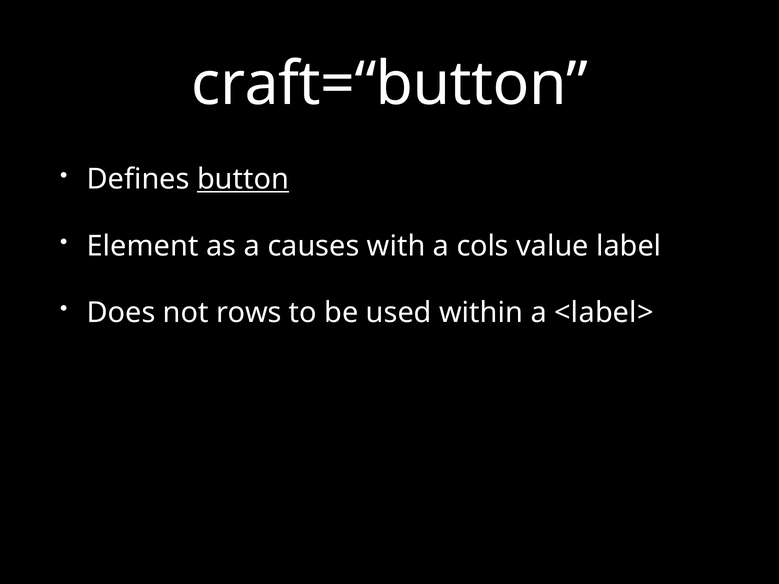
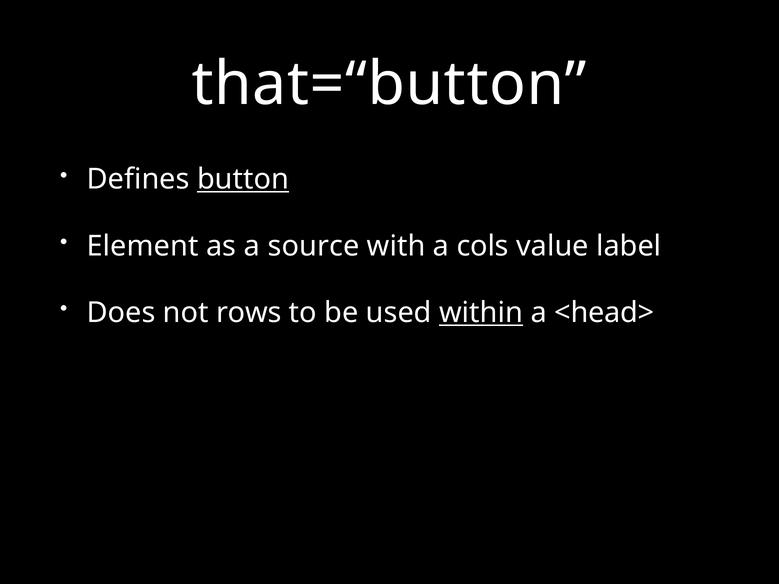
craft=“button: craft=“button -> that=“button (389, 84)
causes: causes -> source (313, 246)
within underline: none -> present (481, 313)
<label>: <label> -> <head> (604, 313)
